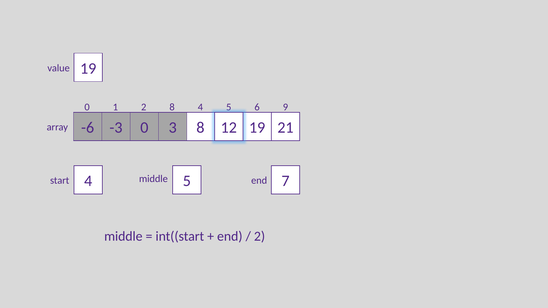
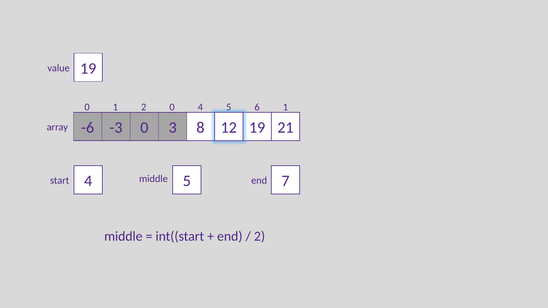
2 8: 8 -> 0 (172, 107)
6 9: 9 -> 1 (285, 107)
